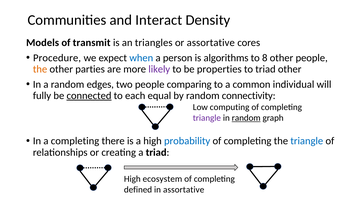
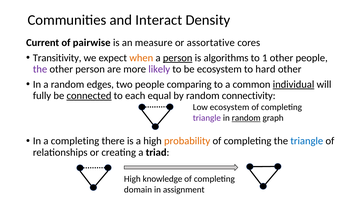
Models: Models -> Current (43, 43)
transmit: transmit -> pairwise (92, 43)
triangles: triangles -> measure (154, 43)
Procedure: Procedure -> Transitivity (57, 58)
when colour: blue -> orange (141, 58)
person underline: none -> present (178, 58)
8: 8 -> 1 (265, 58)
the colour: orange -> purple (40, 69)
other parties: parties -> person (90, 69)
be properties: properties -> ecosystem (219, 69)
to triad: triad -> hard (265, 69)
individual underline: none -> present (294, 84)
Low computing: computing -> ecosystem (230, 107)
probability colour: blue -> orange (187, 141)
ecosystem: ecosystem -> knowledge (162, 179)
defined: defined -> domain (138, 190)
in assortative: assortative -> assignment (184, 190)
